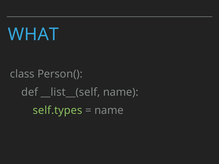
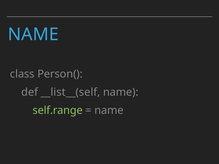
WHAT: WHAT -> NAME (33, 34)
self.types: self.types -> self.range (58, 111)
